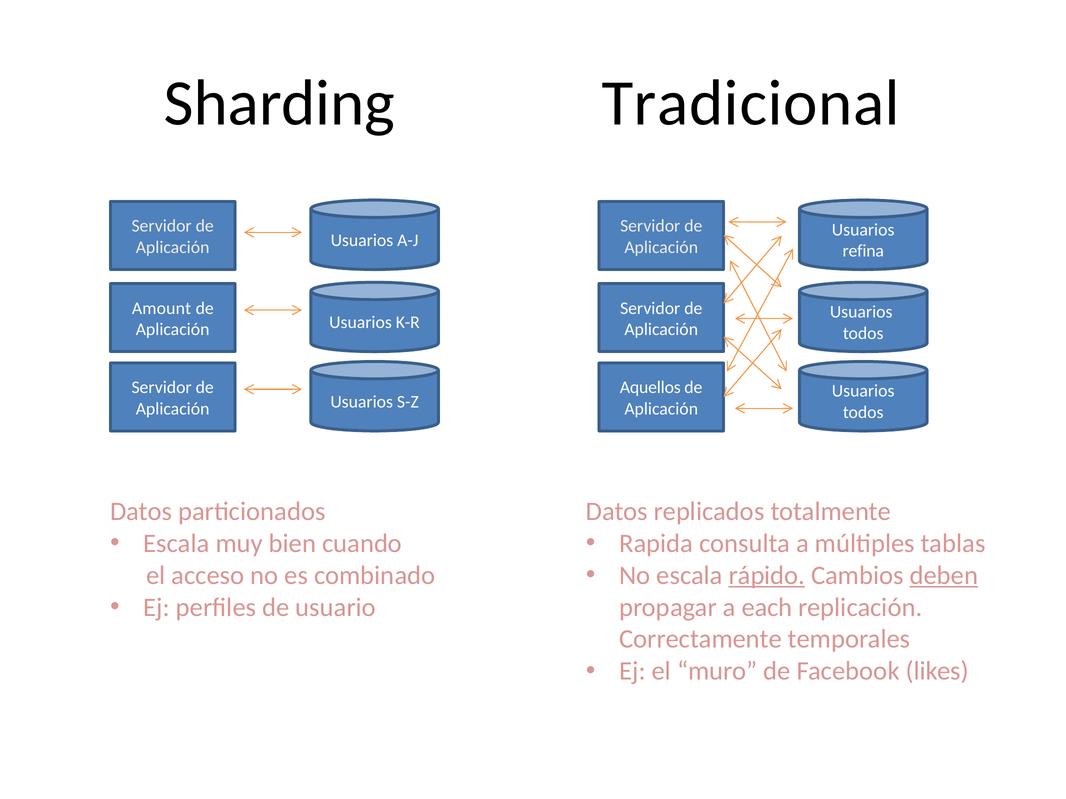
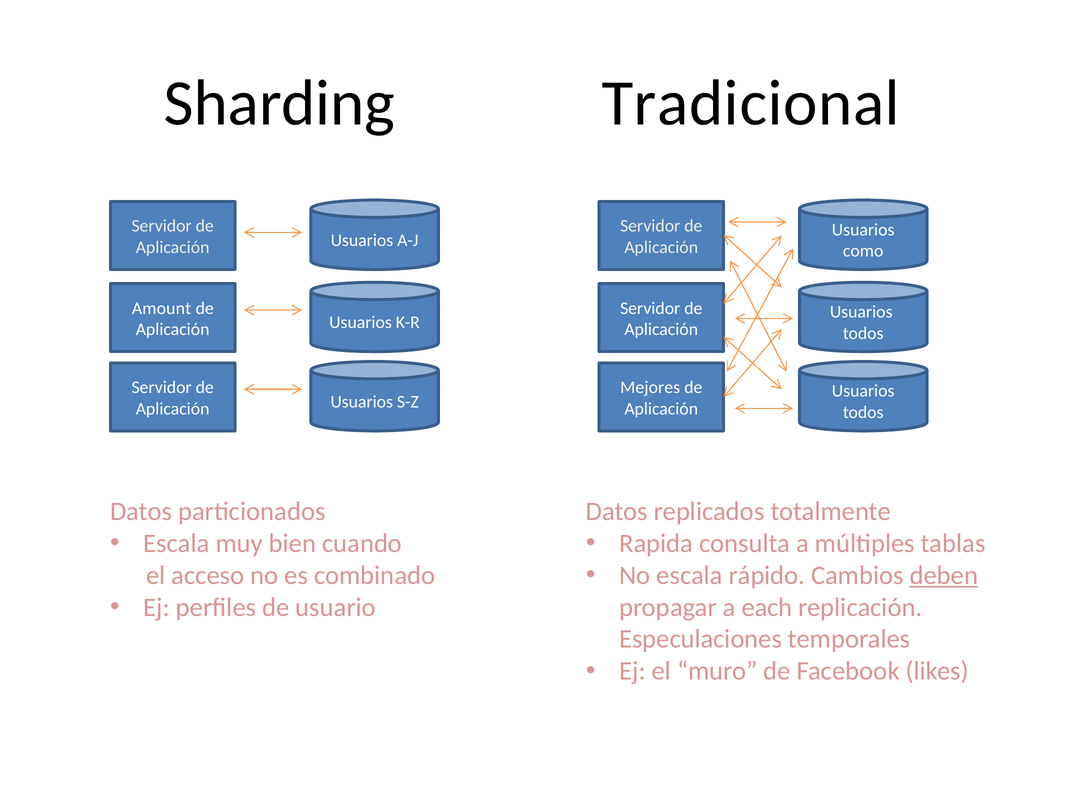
refina: refina -> como (863, 251)
Aquellos: Aquellos -> Mejores (650, 388)
rápido underline: present -> none (767, 576)
Correctamente: Correctamente -> Especulaciones (701, 640)
